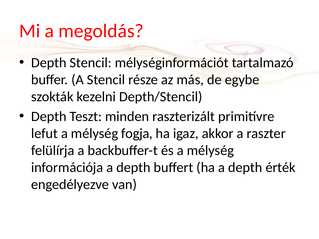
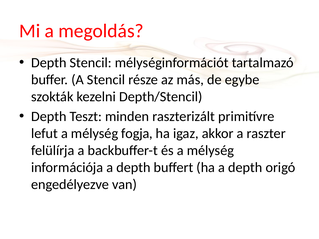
érték: érték -> origó (280, 168)
